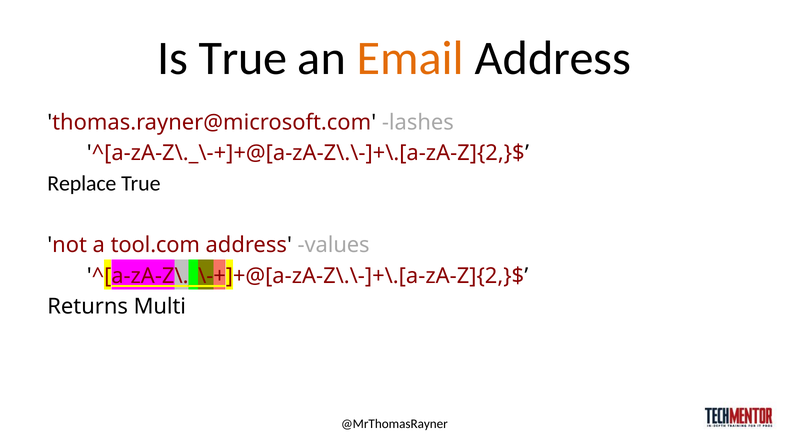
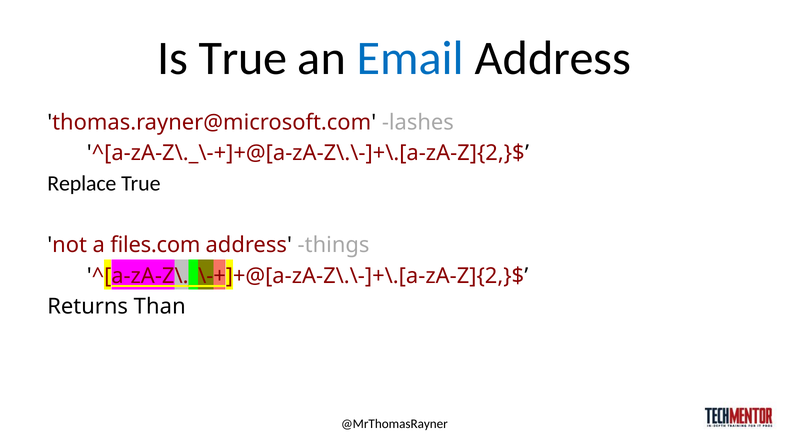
Email colour: orange -> blue (410, 58)
tool.com: tool.com -> files.com (155, 245)
values: values -> things (334, 245)
Multi: Multi -> Than (160, 307)
